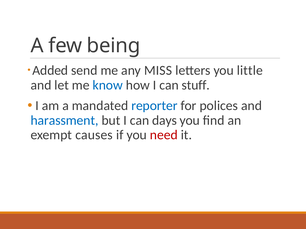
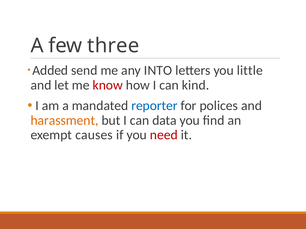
being: being -> three (113, 46)
MISS: MISS -> INTO (158, 71)
know colour: blue -> red (108, 85)
stuff: stuff -> kind (196, 85)
harassment colour: blue -> orange (65, 121)
days: days -> data (164, 121)
